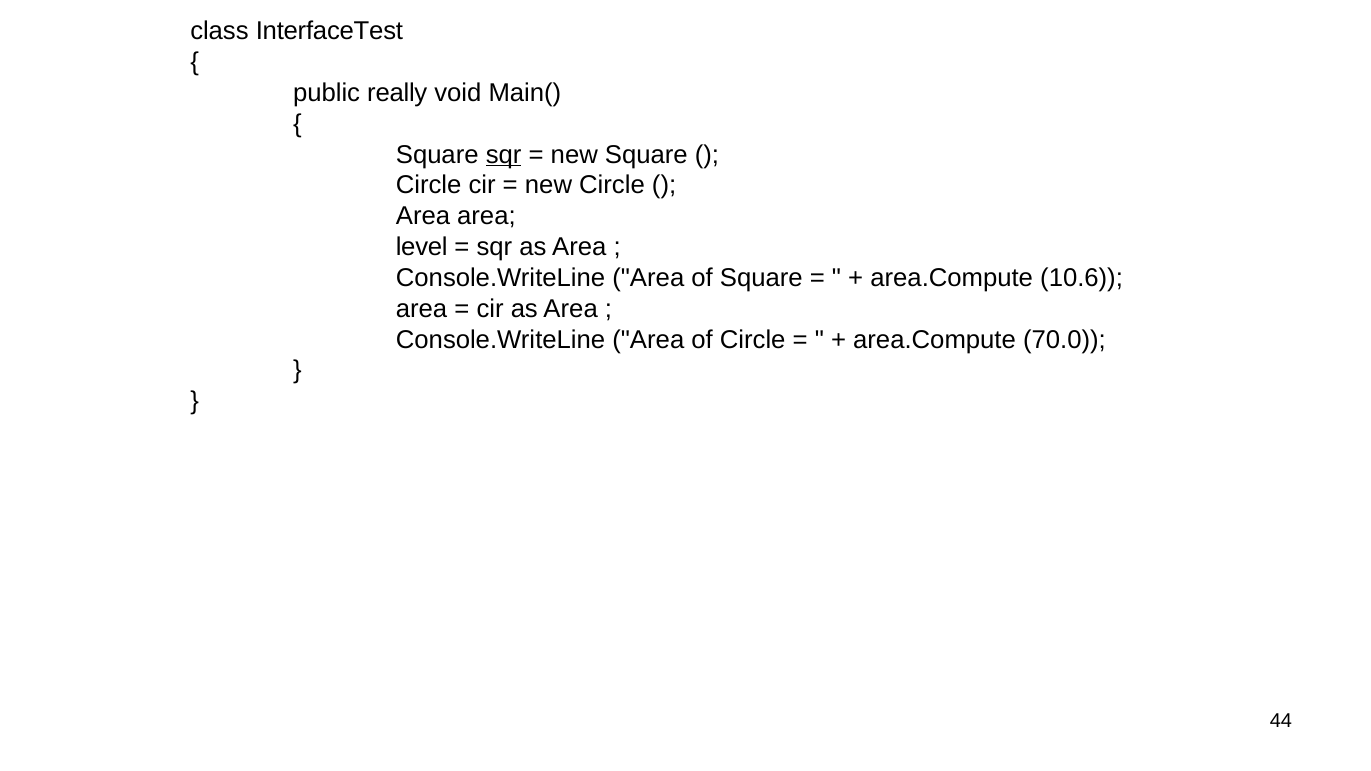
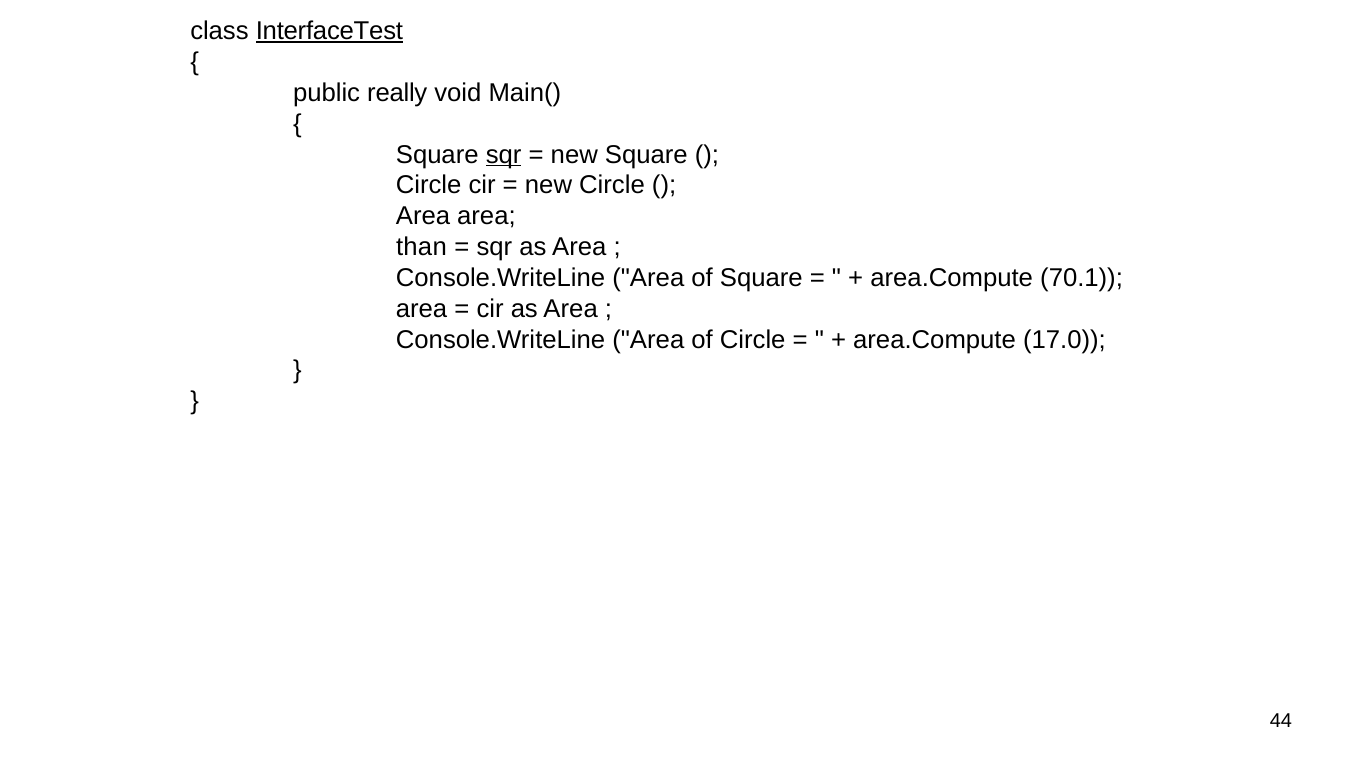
InterfaceTest underline: none -> present (329, 31)
level: level -> than (421, 247)
10.6: 10.6 -> 70.1 (1082, 278)
70.0: 70.0 -> 17.0 (1064, 340)
